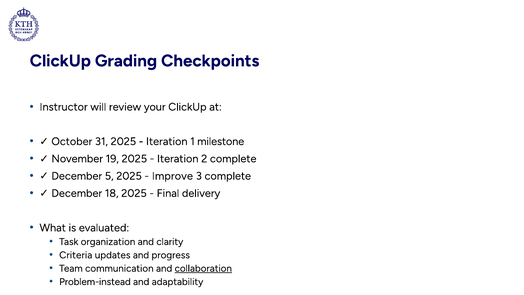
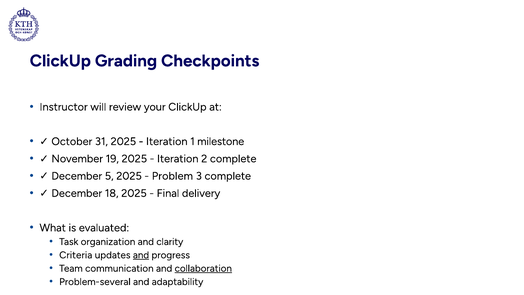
Improve: Improve -> Problem (172, 176)
and underline: none -> present (141, 255)
Problem-instead: Problem-instead -> Problem-several (95, 282)
